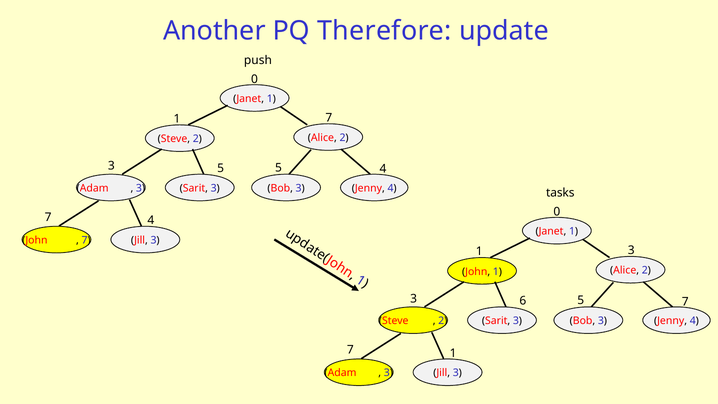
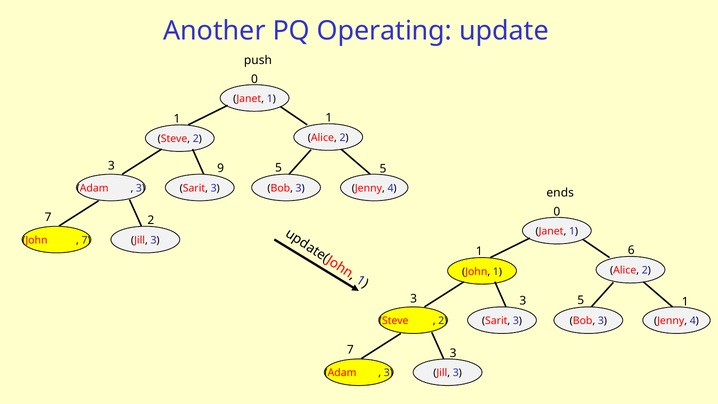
Therefore: Therefore -> Operating (385, 31)
1 7: 7 -> 1 (329, 118)
3 5: 5 -> 9 (221, 168)
5 4: 4 -> 5 (383, 169)
tasks: tasks -> ends (560, 193)
7 4: 4 -> 2 (151, 220)
1 3: 3 -> 6 (631, 250)
3 6: 6 -> 3 (523, 301)
5 7: 7 -> 1 (685, 302)
7 1: 1 -> 3 (453, 353)
